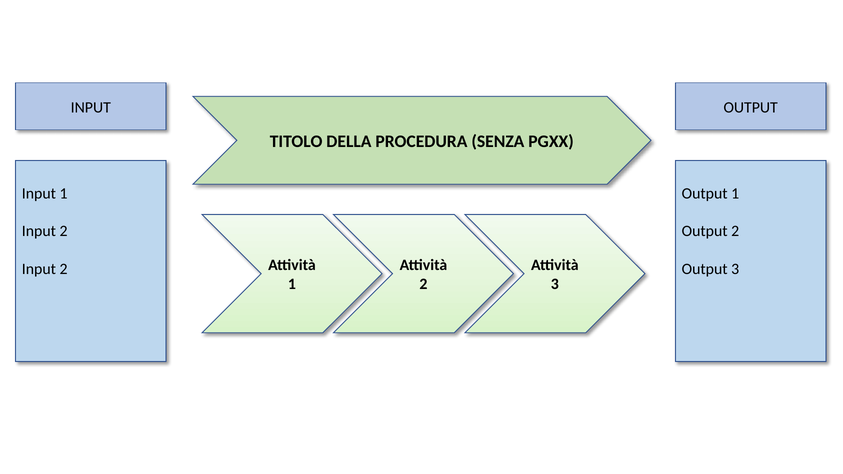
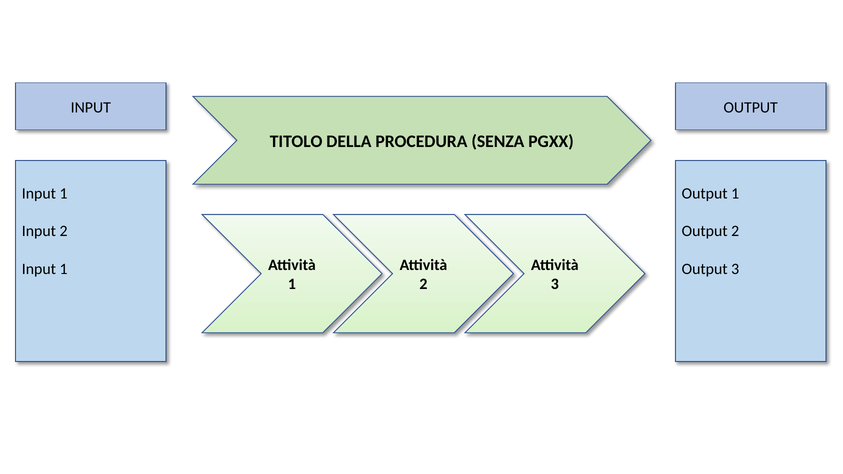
2: 2 -> 1 (64, 269)
